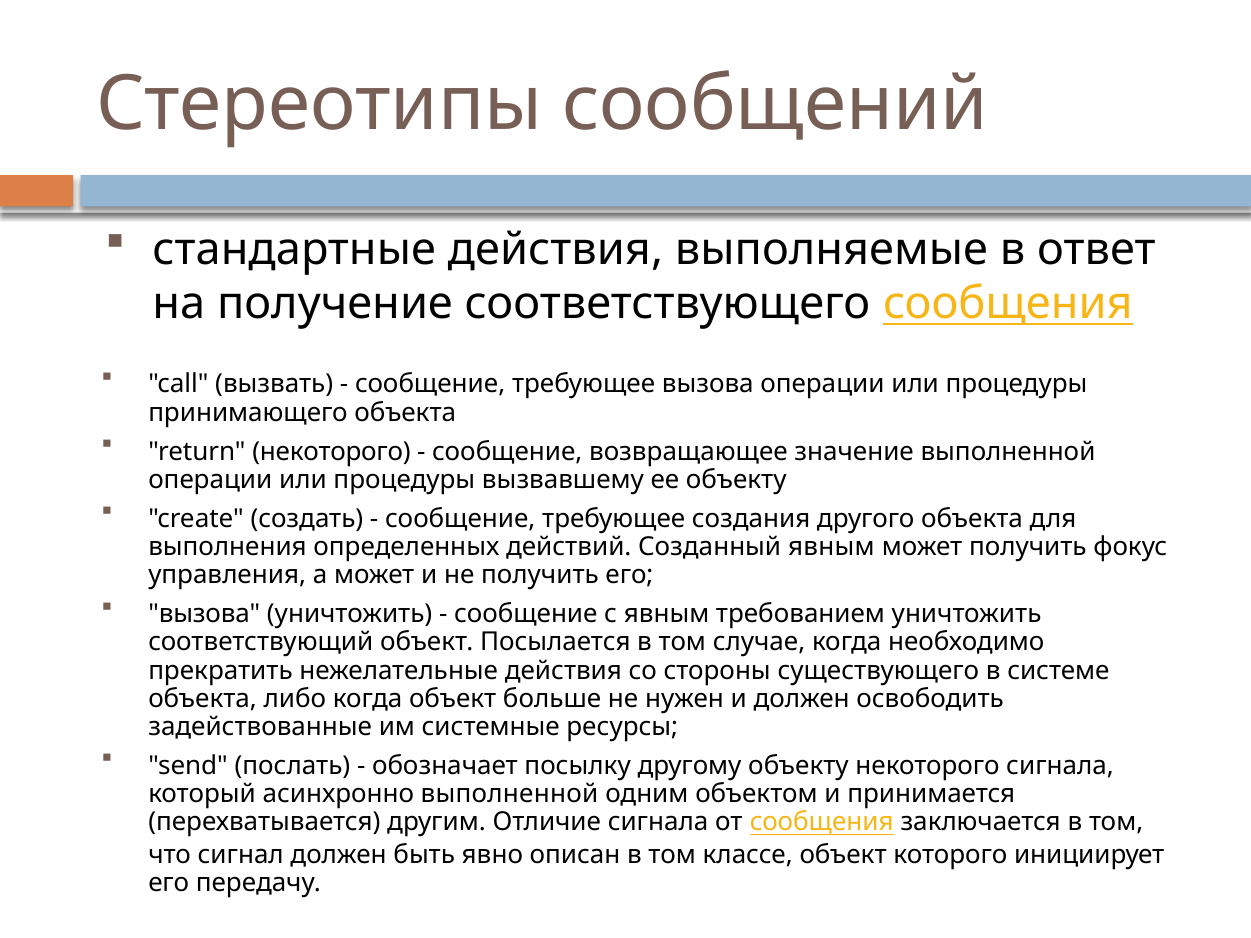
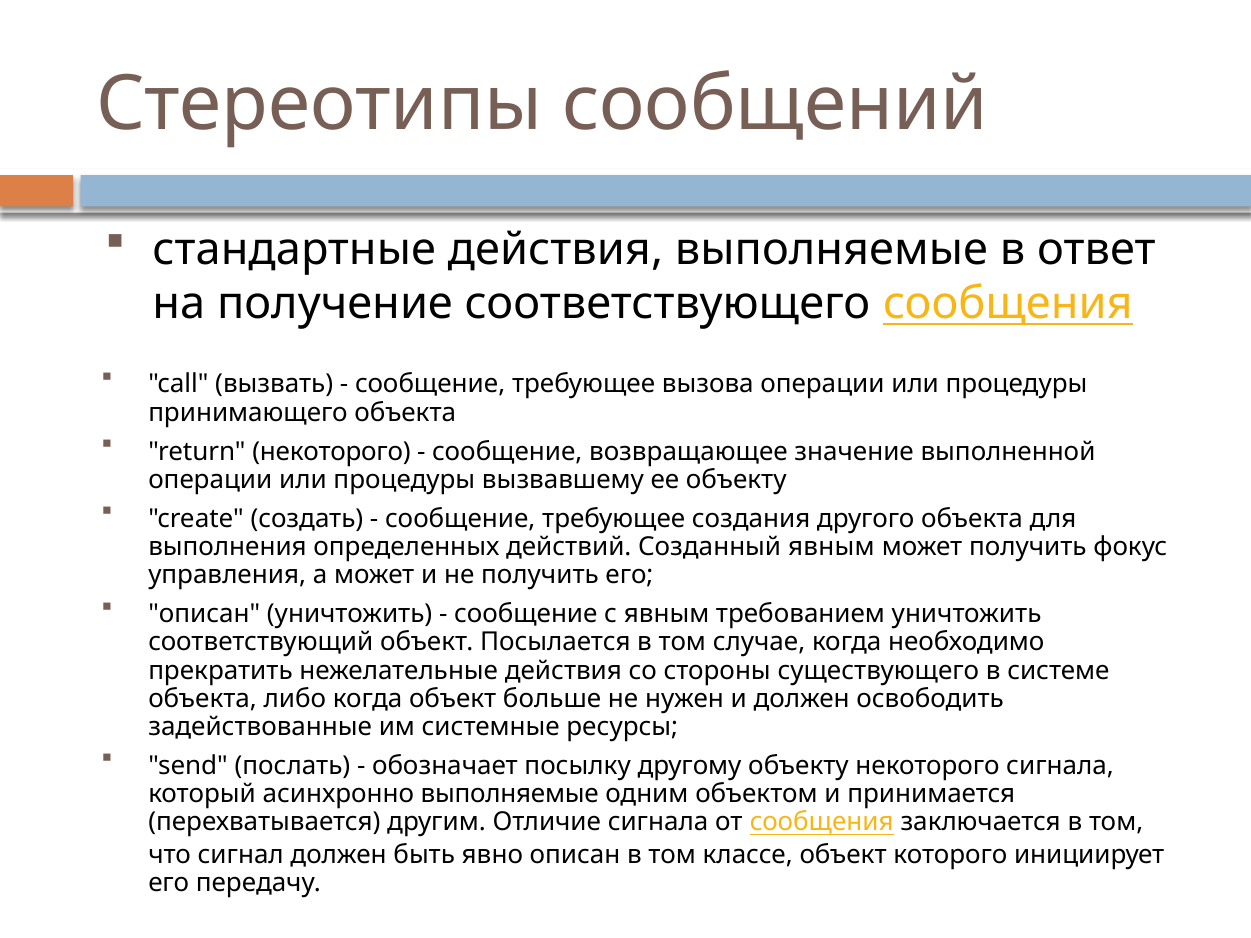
вызова: вызова -> описан (204, 614)
асинхронно выполненной: выполненной -> выполняемые (510, 794)
